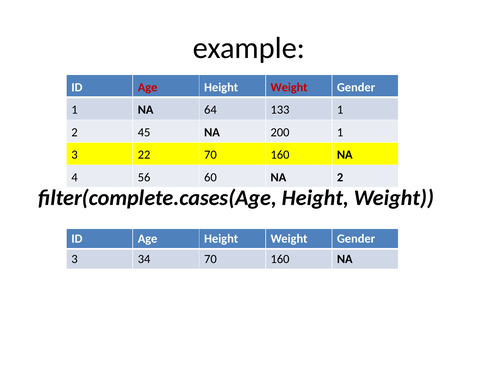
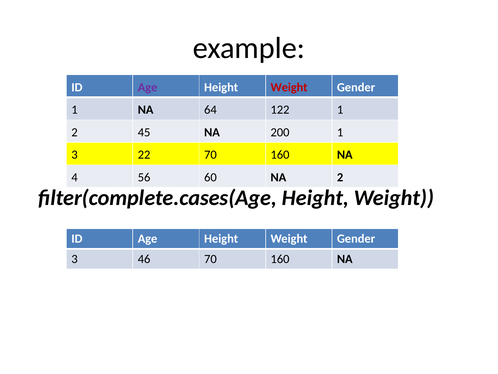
Age colour: red -> purple (148, 87)
133: 133 -> 122 (280, 110)
34: 34 -> 46 (144, 259)
